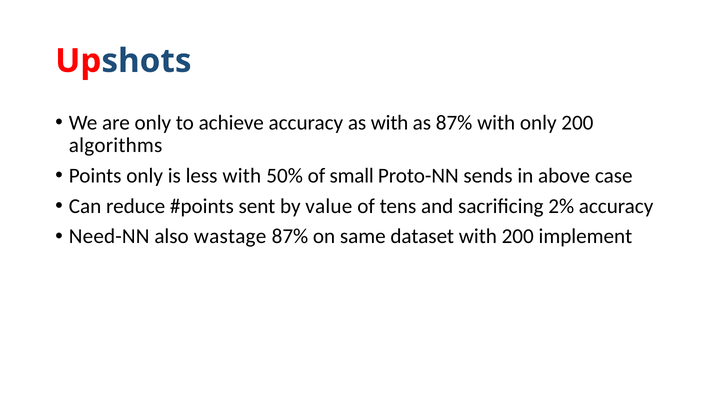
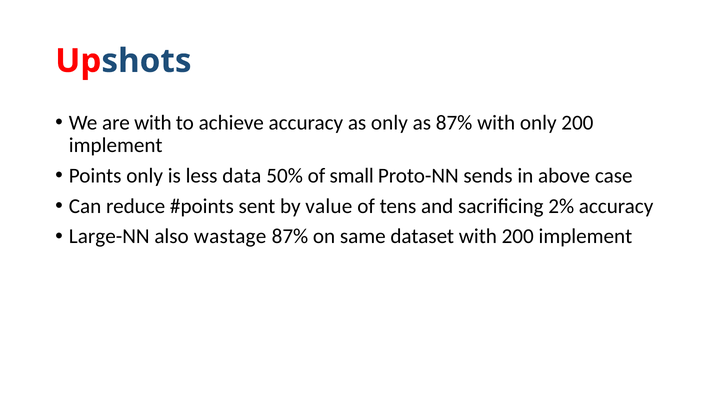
are only: only -> with (153, 123)
as with: with -> only (389, 123)
algorithms: algorithms -> implement (116, 145)
less with: with -> data (242, 176)
Need-NN: Need-NN -> Large-NN (109, 236)
